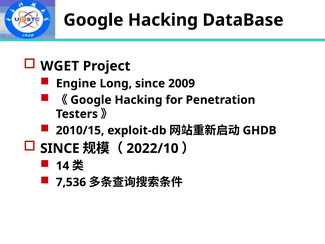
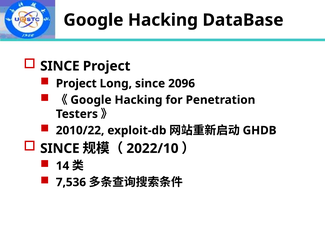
WGET: WGET -> SINCE (60, 66)
Engine: Engine -> Project (76, 83)
2009: 2009 -> 2096 (182, 83)
2010/15: 2010/15 -> 2010/22 (80, 130)
